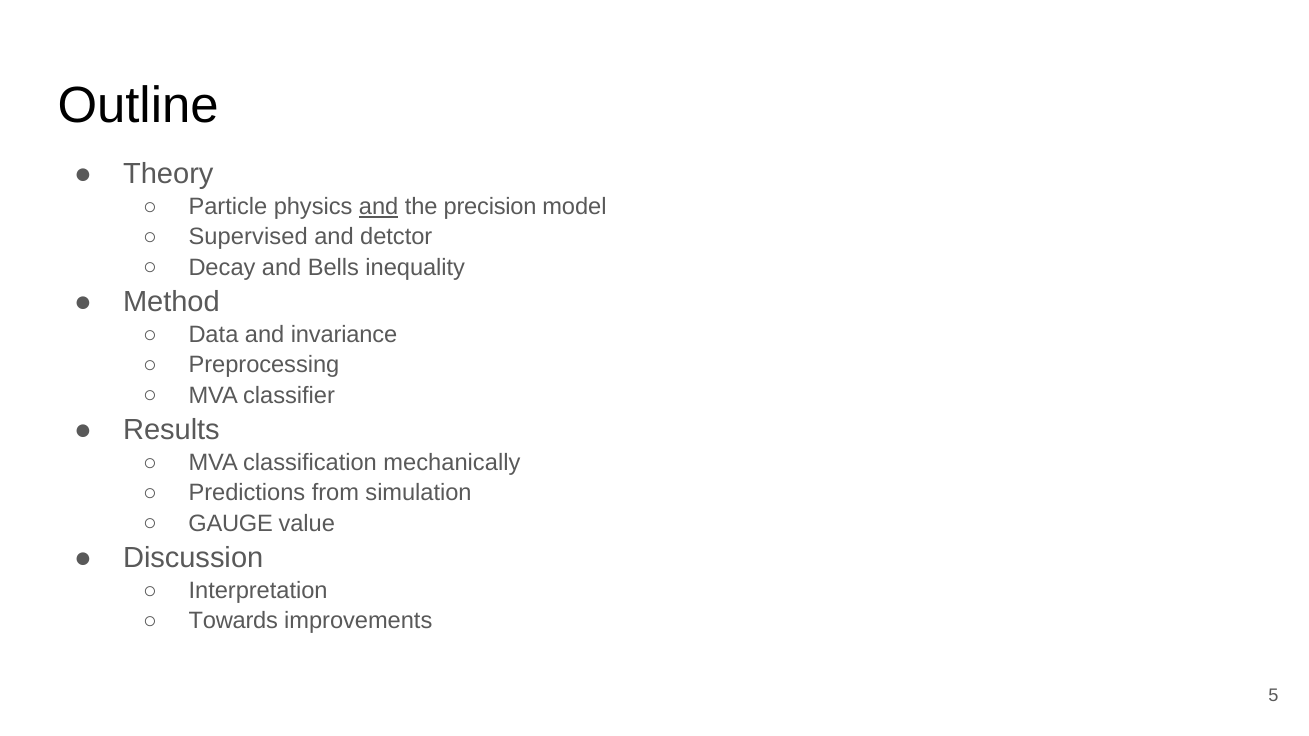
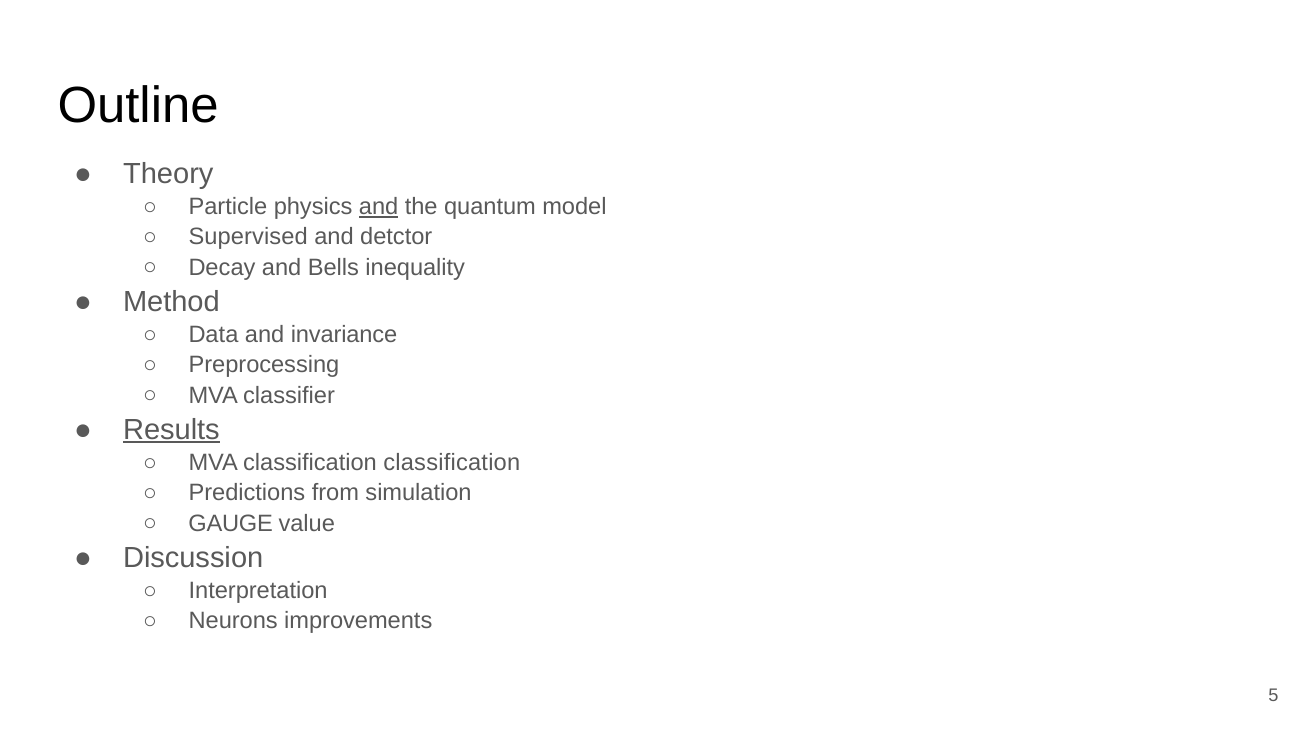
precision: precision -> quantum (490, 207)
Results underline: none -> present (171, 430)
classification mechanically: mechanically -> classification (452, 463)
Towards: Towards -> Neurons (233, 621)
